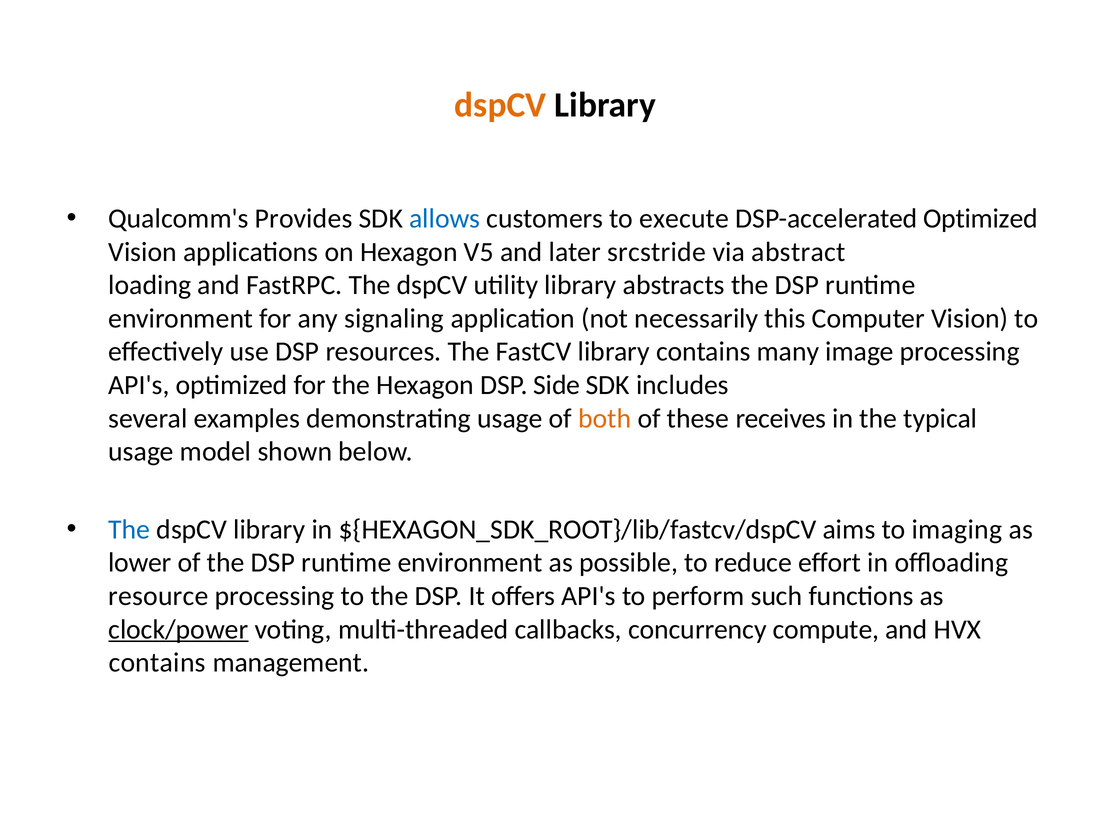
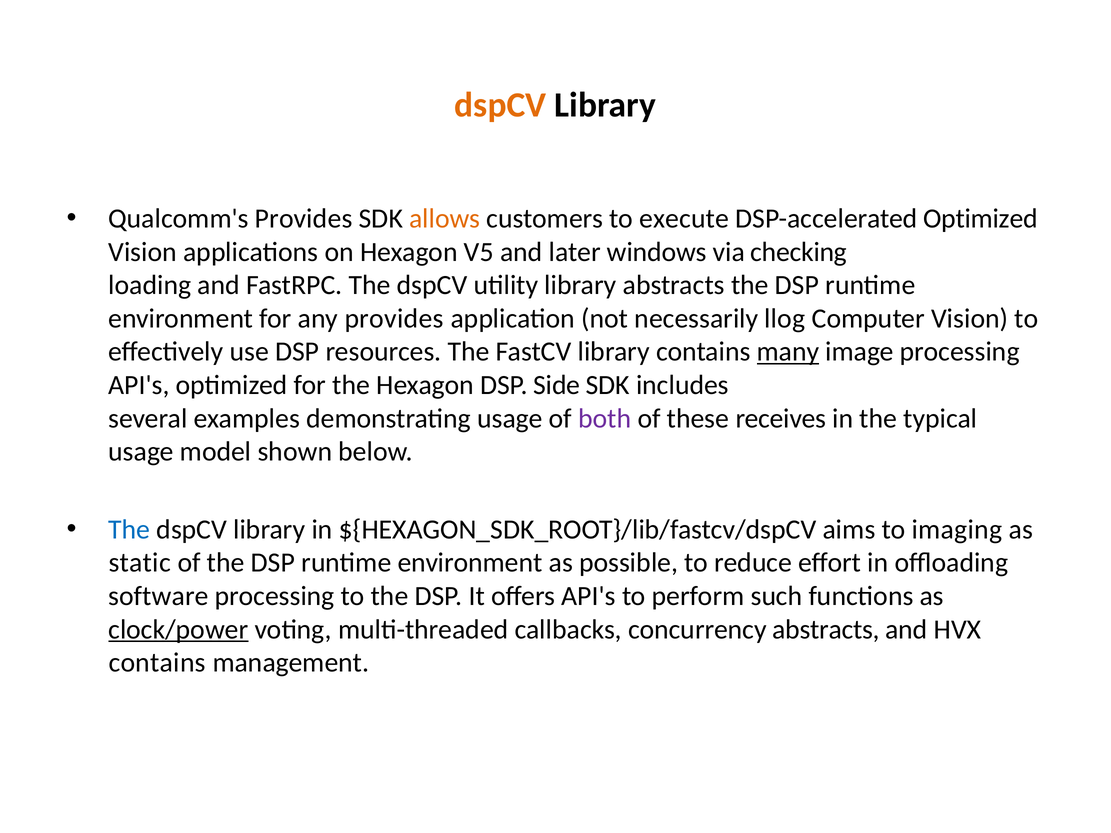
allows colour: blue -> orange (445, 219)
srcstride: srcstride -> windows (657, 252)
abstract: abstract -> checking (799, 252)
any signaling: signaling -> provides (394, 319)
this: this -> llog (785, 319)
many underline: none -> present (788, 352)
both colour: orange -> purple (605, 419)
lower: lower -> static (140, 563)
resource: resource -> software (158, 596)
concurrency compute: compute -> abstracts (826, 630)
